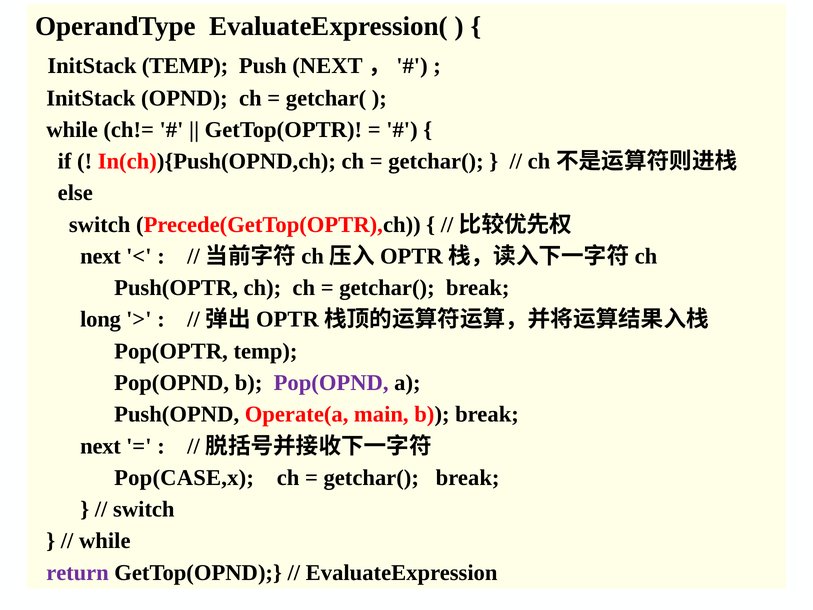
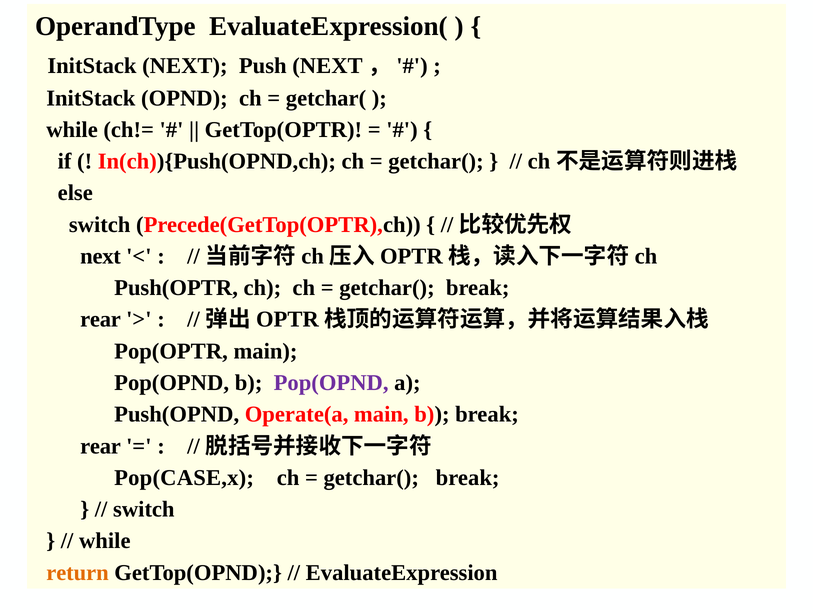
InitStack TEMP: TEMP -> NEXT (185, 66)
long: long -> rear (101, 319)
Pop(OPTR temp: temp -> main (266, 351)
next: next -> rear (101, 446)
return colour: purple -> orange (78, 572)
